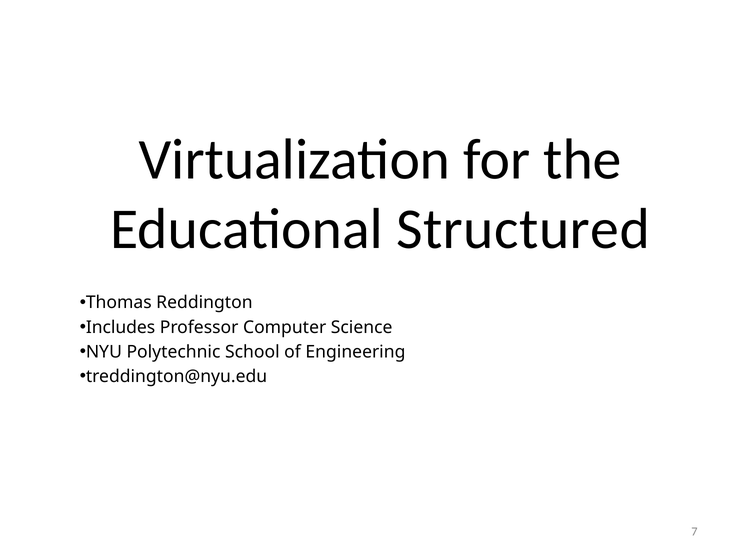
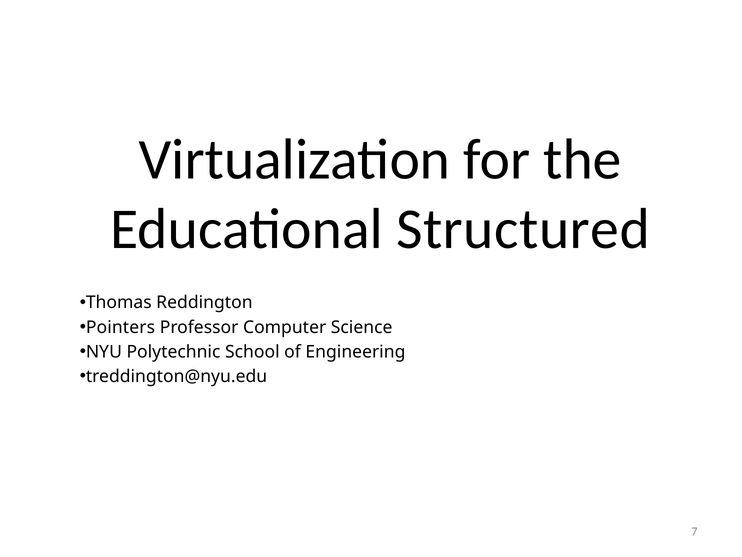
Includes: Includes -> Pointers (120, 327)
